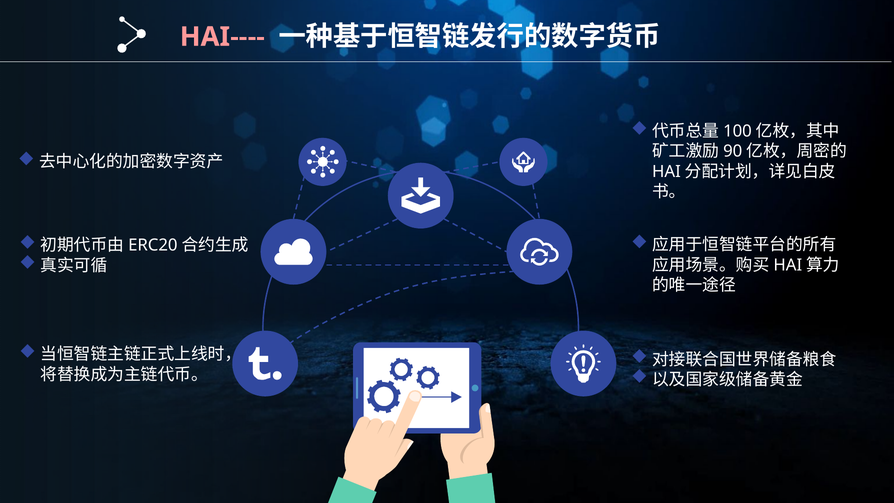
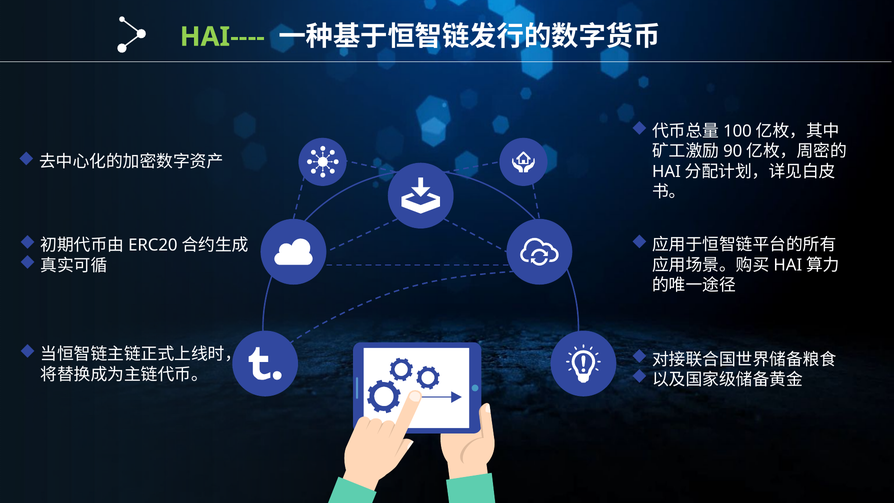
HAI---- colour: pink -> light green (222, 37)
